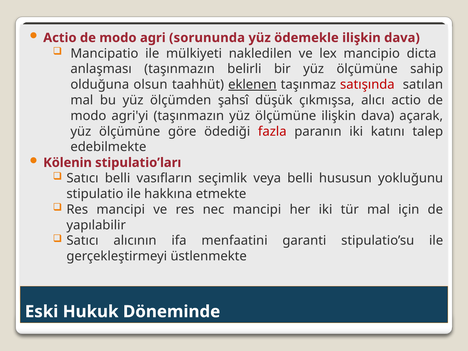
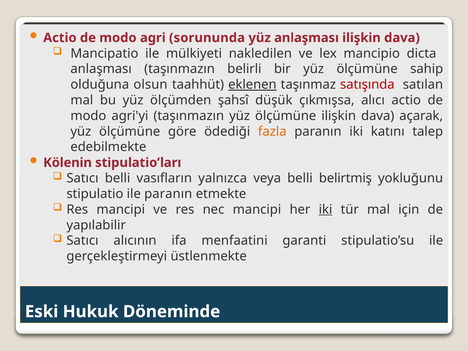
yüz ödemekle: ödemekle -> anlaşması (307, 38)
fazla colour: red -> orange (272, 131)
seçimlik: seçimlik -> yalnızca (223, 178)
hususun: hususun -> belirtmiş (345, 178)
ile hakkına: hakkına -> paranın (168, 194)
iki underline: none -> present (326, 209)
